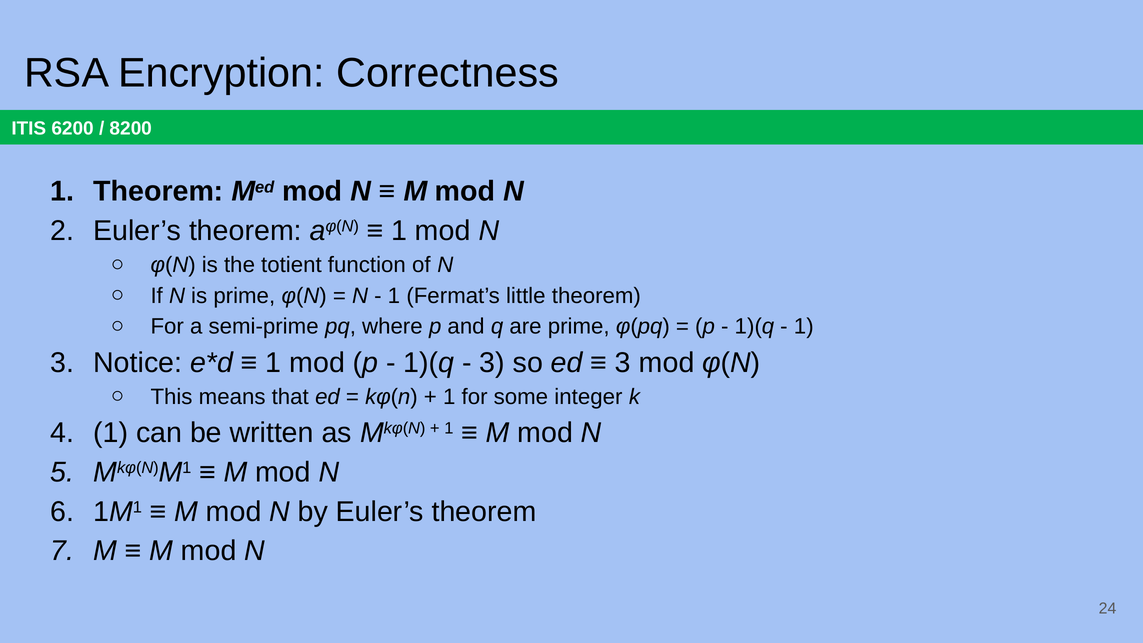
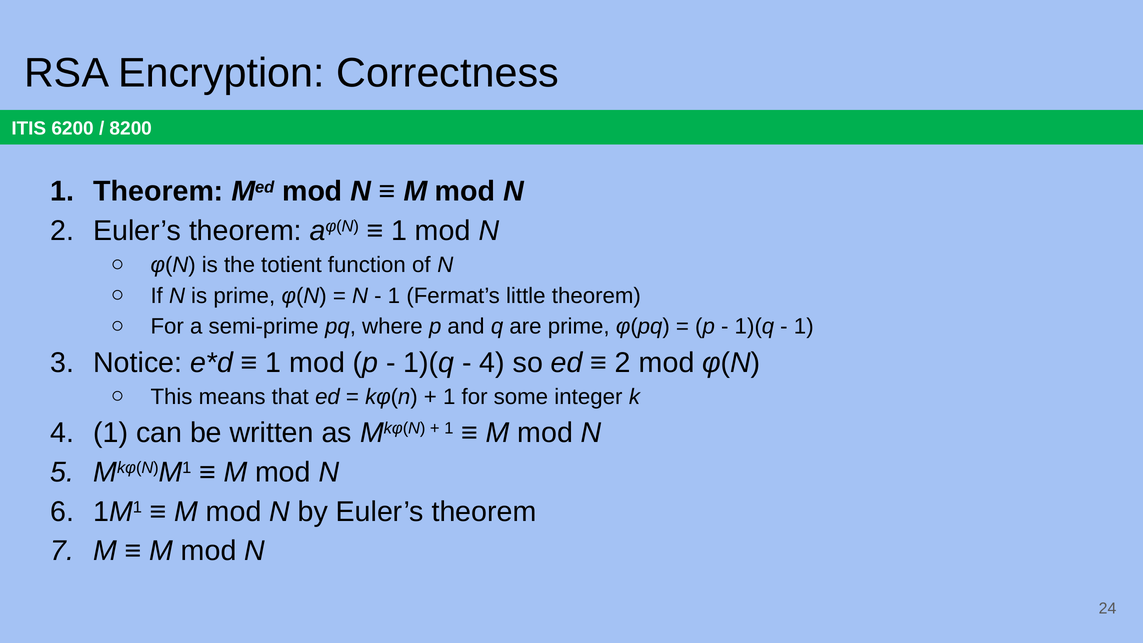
3: 3 -> 4 (492, 363)
3: 3 -> 2 (623, 363)
